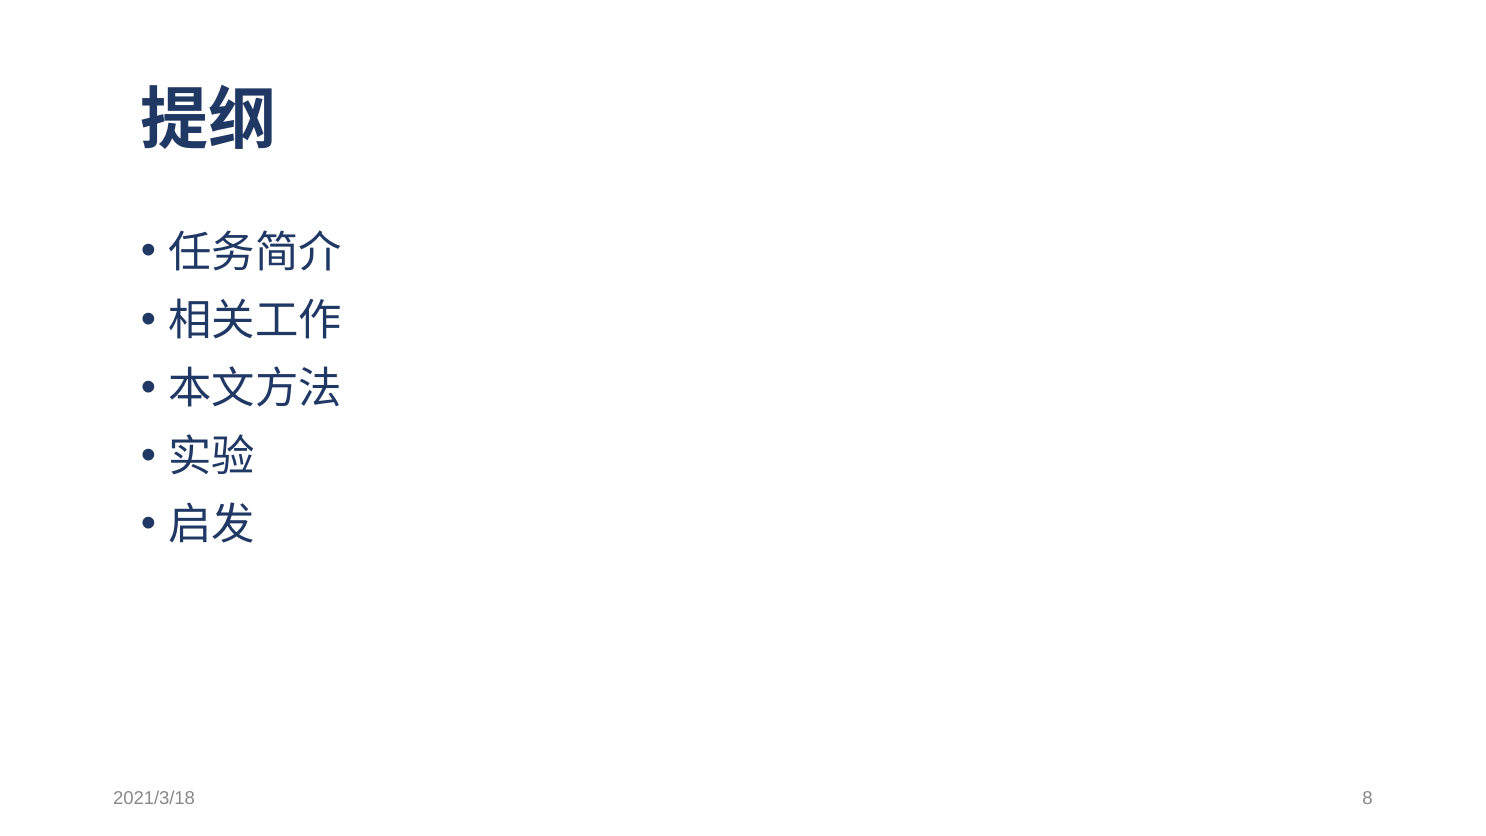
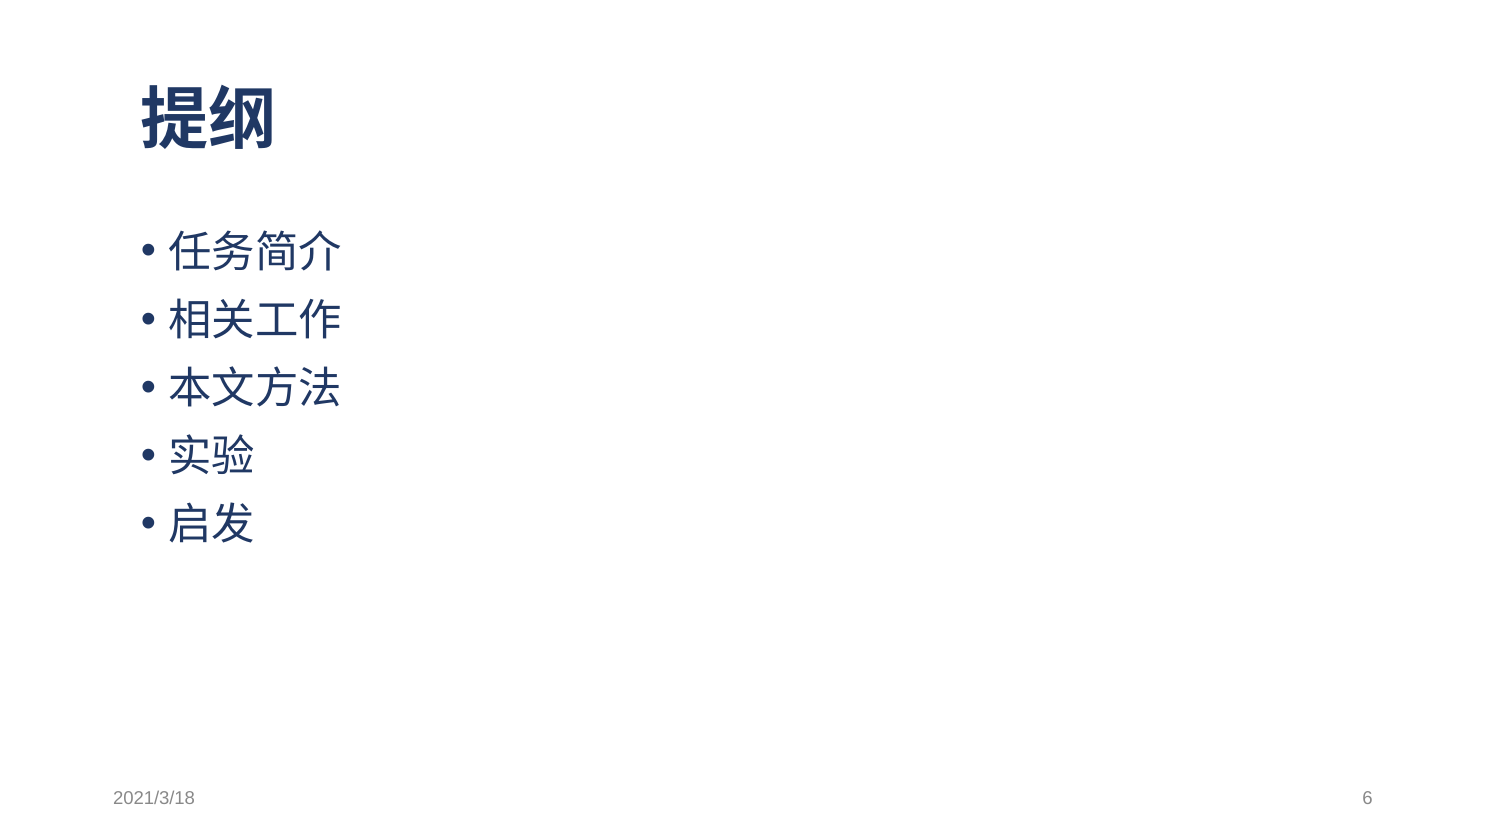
8: 8 -> 6 (1367, 798)
